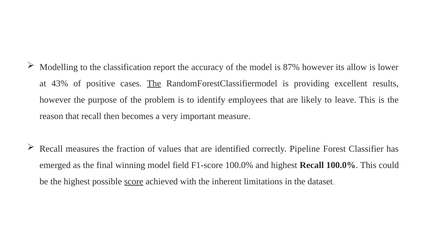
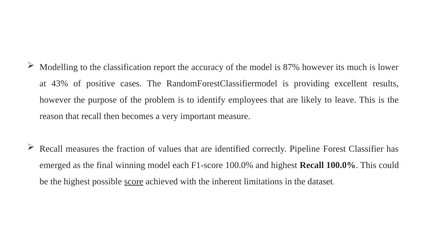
allow: allow -> much (357, 67)
The underline: present -> none (154, 83)
field: field -> each (181, 165)
